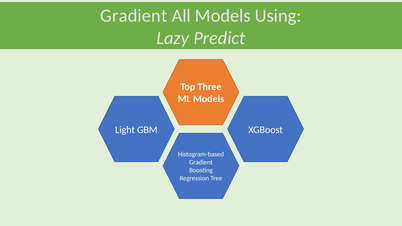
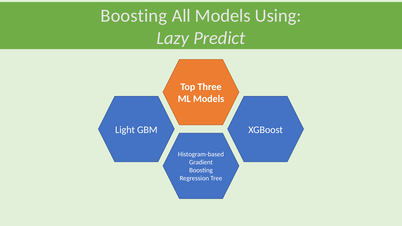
Gradient: Gradient -> Boosting (134, 16)
